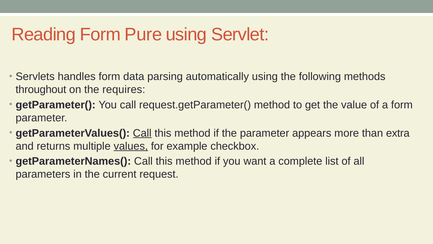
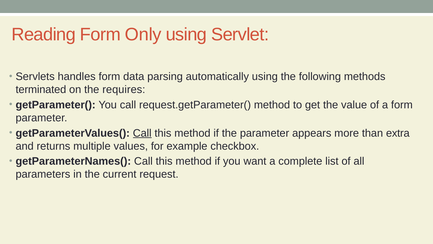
Pure: Pure -> Only (143, 34)
throughout: throughout -> terminated (41, 90)
values underline: present -> none (131, 146)
